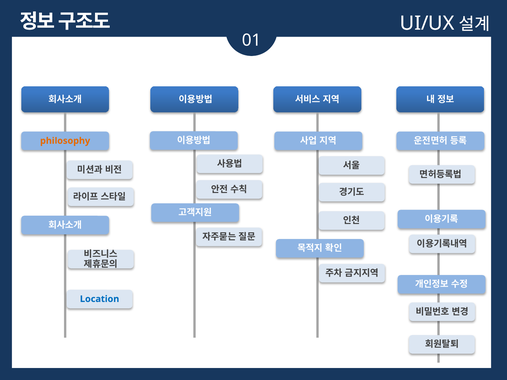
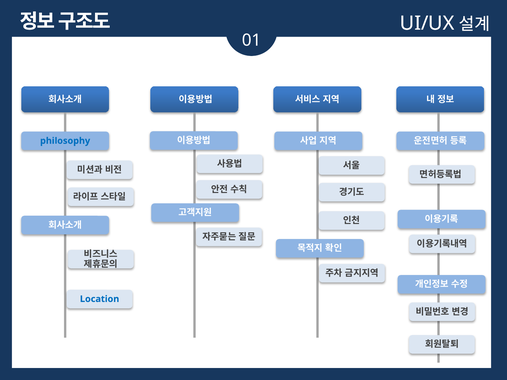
philosophy colour: orange -> blue (65, 141)
